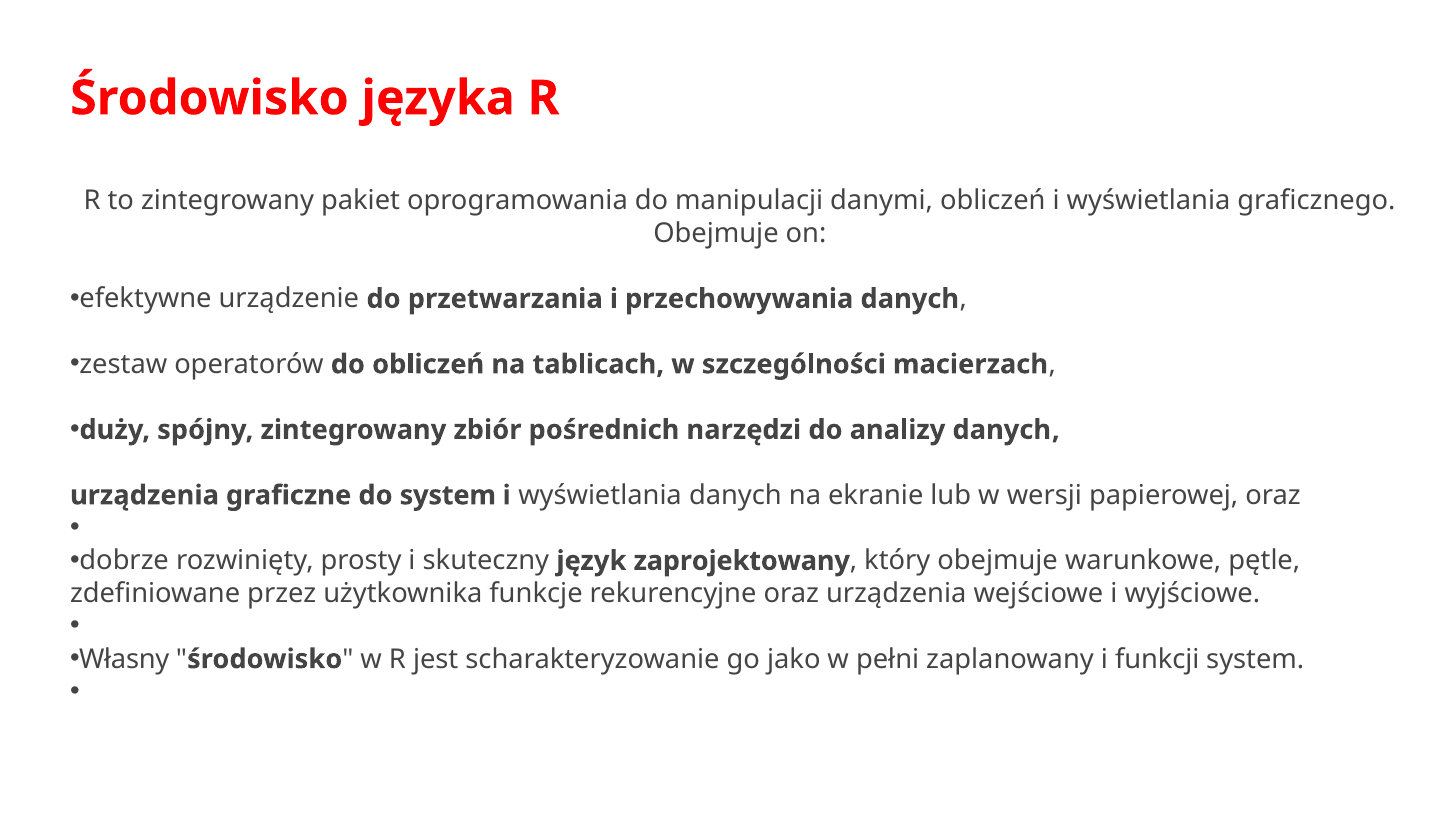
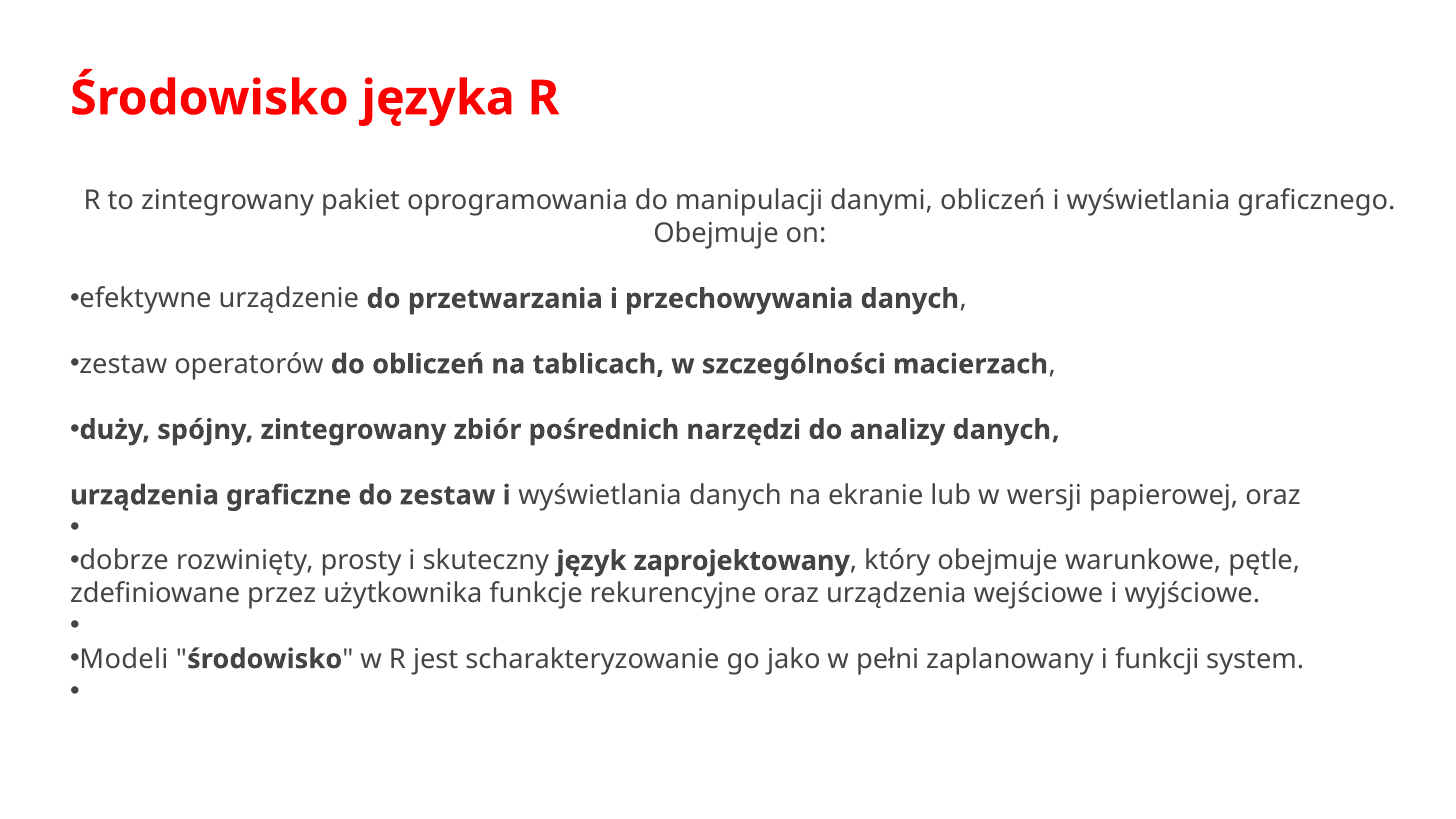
do system: system -> zestaw (448, 495)
Własny: Własny -> Modeli (124, 659)
